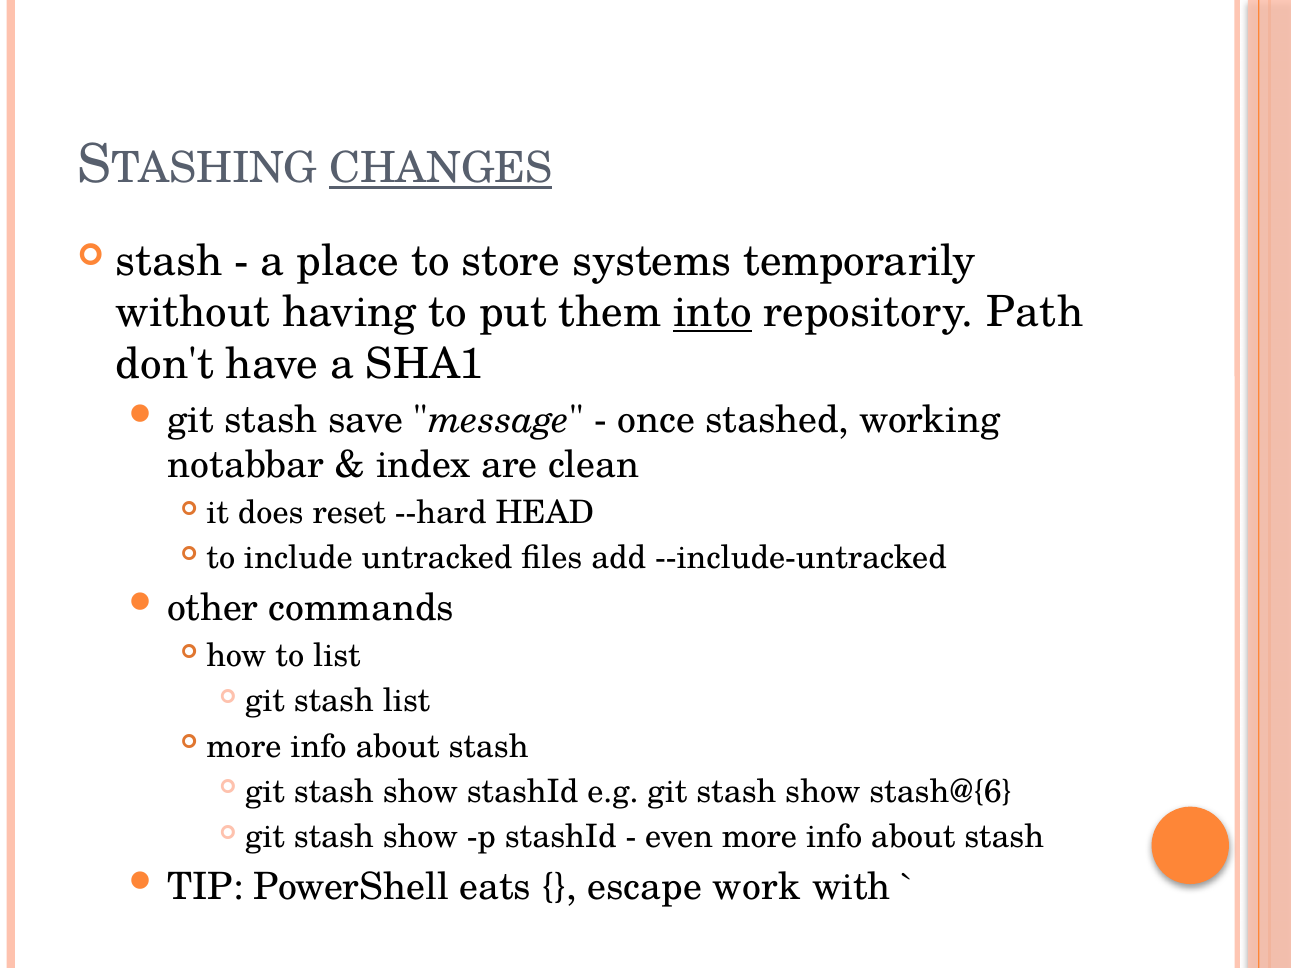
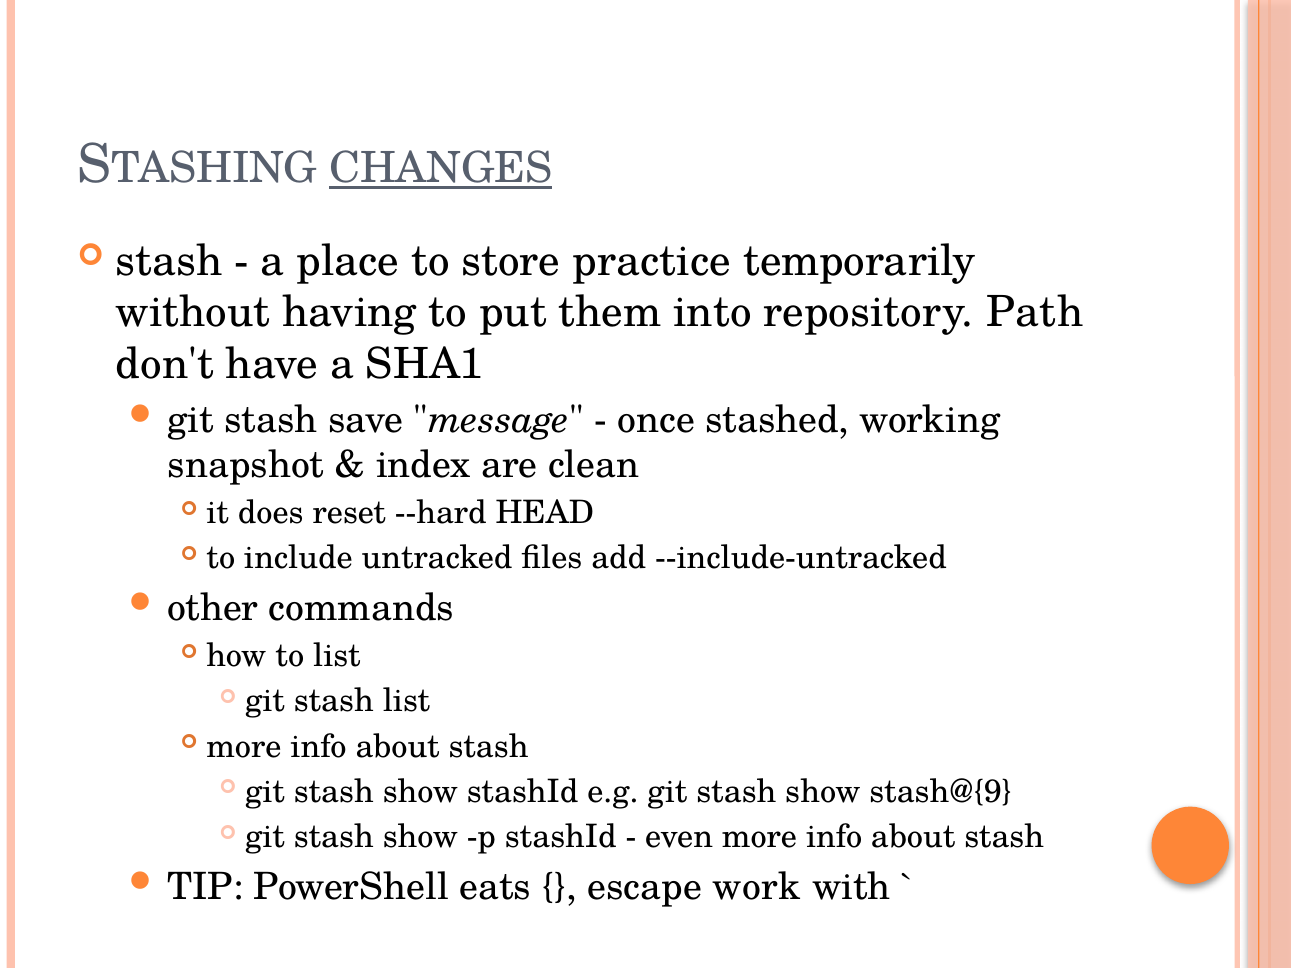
systems: systems -> practice (652, 261)
into underline: present -> none (712, 313)
notabbar: notabbar -> snapshot (246, 465)
stash@{6: stash@{6 -> stash@{9 (941, 792)
